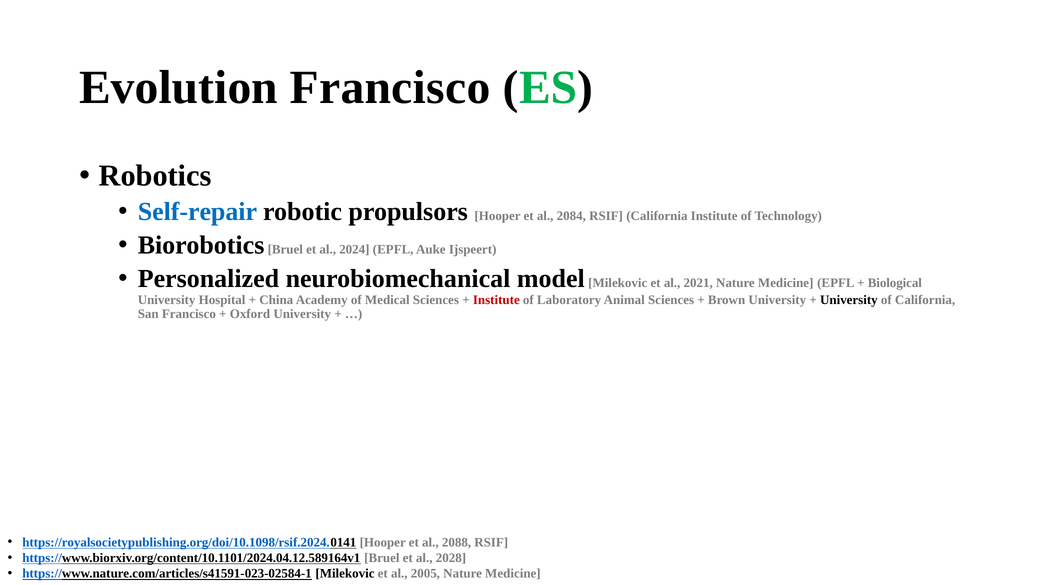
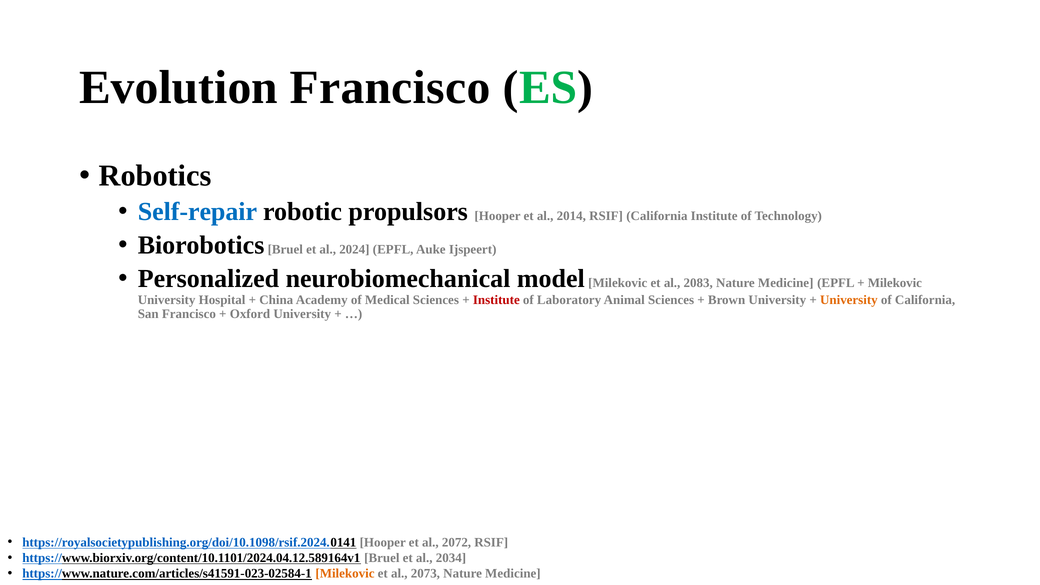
2084: 2084 -> 2014 (571, 216)
2021: 2021 -> 2083 (698, 283)
Biological: Biological -> Milekovic (895, 283)
University colour: black -> orange (849, 300)
2088: 2088 -> 2072 (457, 542)
2028: 2028 -> 2034 (451, 558)
Milekovic colour: black -> orange (345, 574)
2005: 2005 -> 2073 (425, 574)
